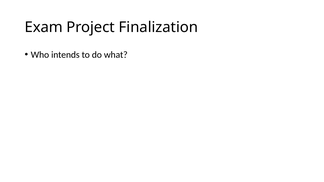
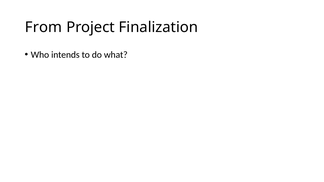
Exam: Exam -> From (44, 27)
